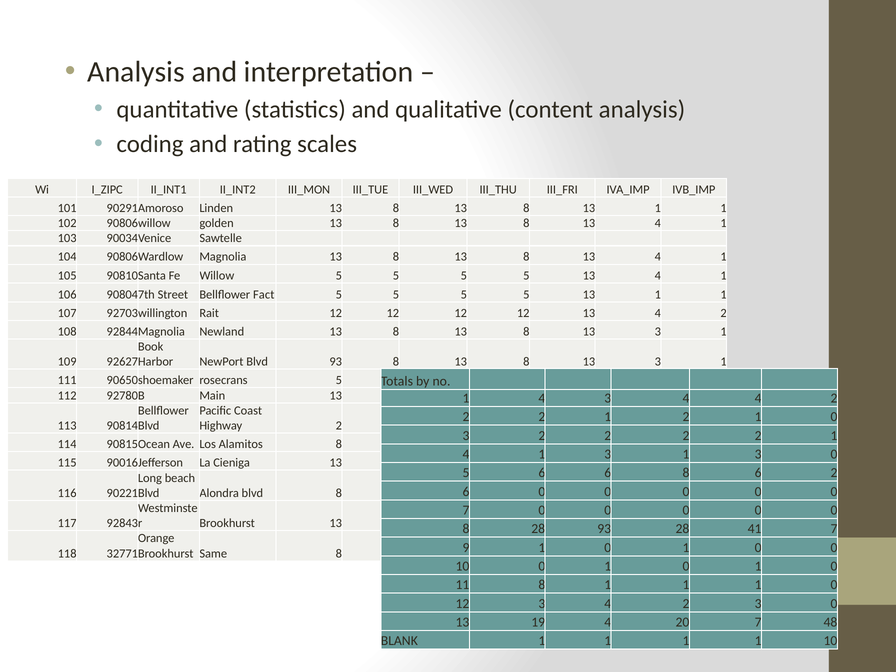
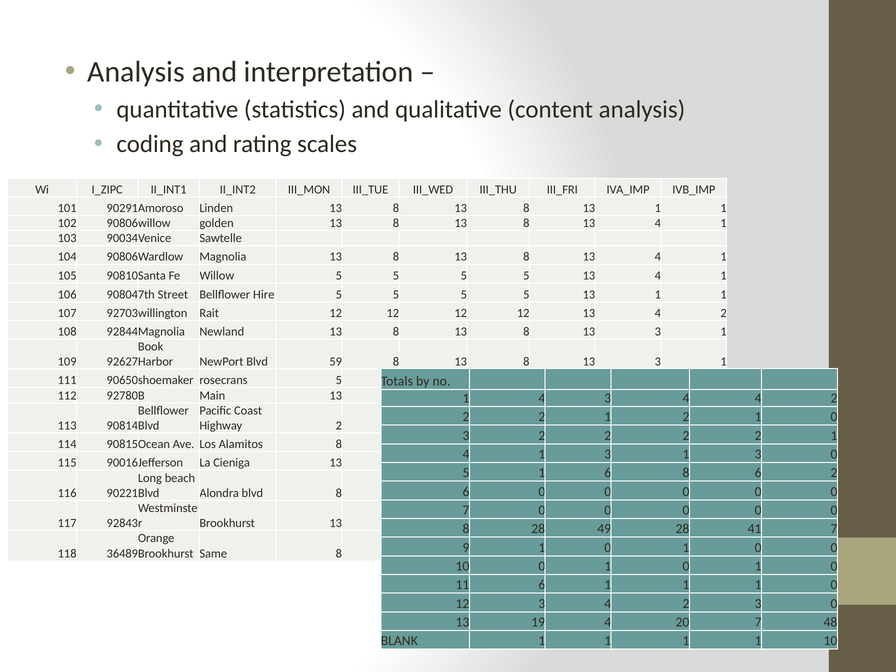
Fact: Fact -> Hire (264, 294)
Blvd 93: 93 -> 59 (336, 362)
5 6: 6 -> 1 (542, 473)
28 93: 93 -> 49 (604, 529)
32771: 32771 -> 36489 (122, 553)
11 8: 8 -> 6 (542, 585)
